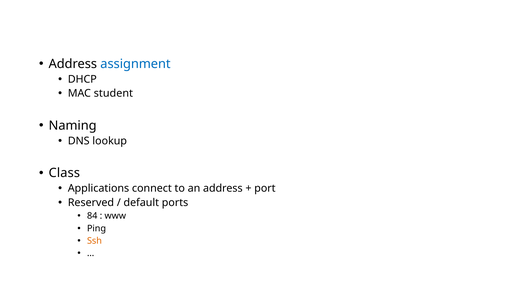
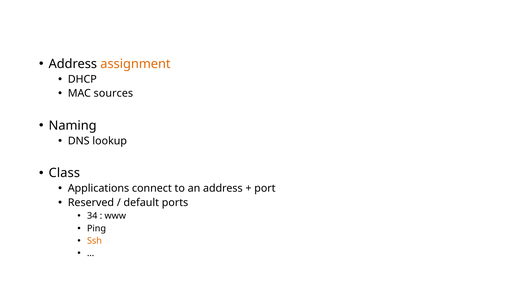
assignment colour: blue -> orange (135, 64)
student: student -> sources (113, 93)
84: 84 -> 34 (92, 216)
